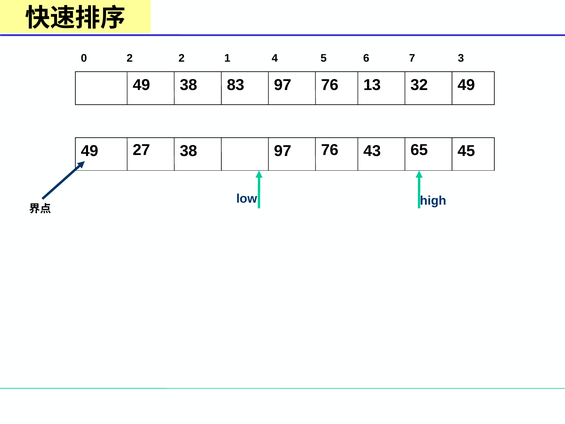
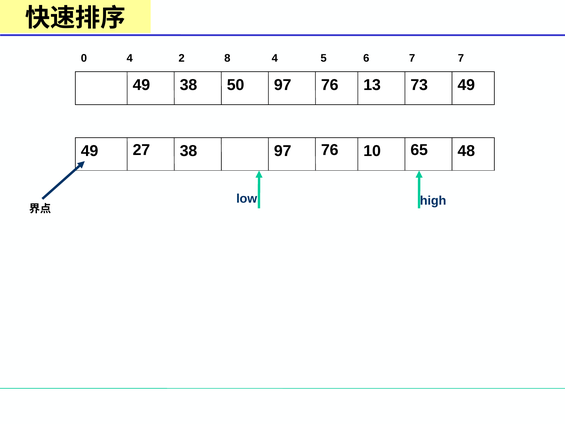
0 2: 2 -> 4 (130, 58)
1: 1 -> 8 (227, 58)
7 3: 3 -> 7 (461, 58)
83: 83 -> 50 (236, 85)
32: 32 -> 73 (419, 85)
43: 43 -> 10 (372, 151)
45: 45 -> 48 (466, 151)
